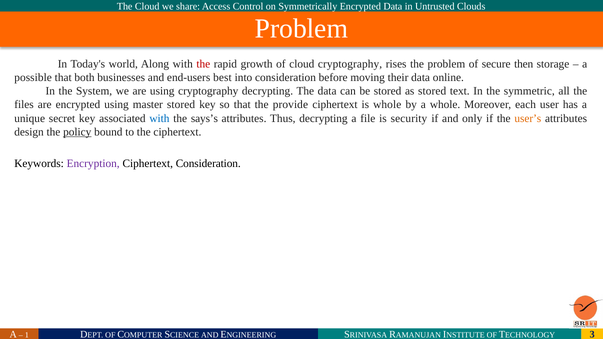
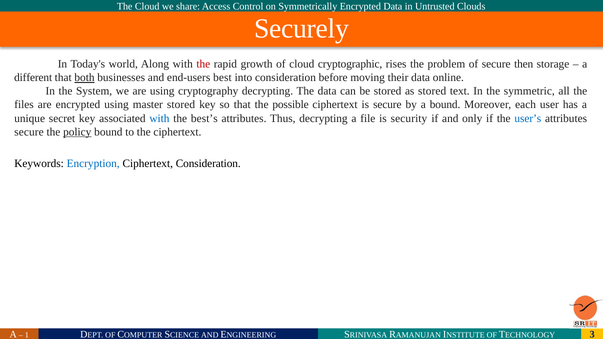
Problem: Problem -> Securely (302, 29)
cloud cryptography: cryptography -> cryptographic (350, 64)
possible: possible -> different (33, 78)
both underline: none -> present (84, 78)
provide: provide -> possible (291, 105)
is whole: whole -> secure (387, 105)
a whole: whole -> bound (445, 105)
says’s: says’s -> best’s (204, 118)
user’s colour: orange -> blue (528, 118)
design: design -> secure (29, 132)
Encryption colour: purple -> blue (93, 164)
